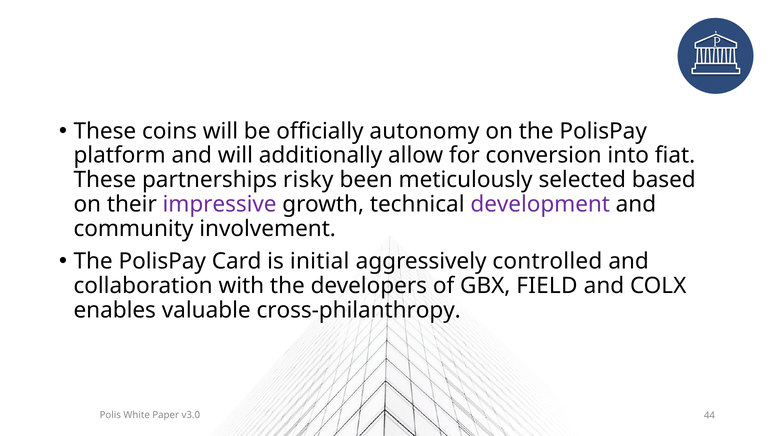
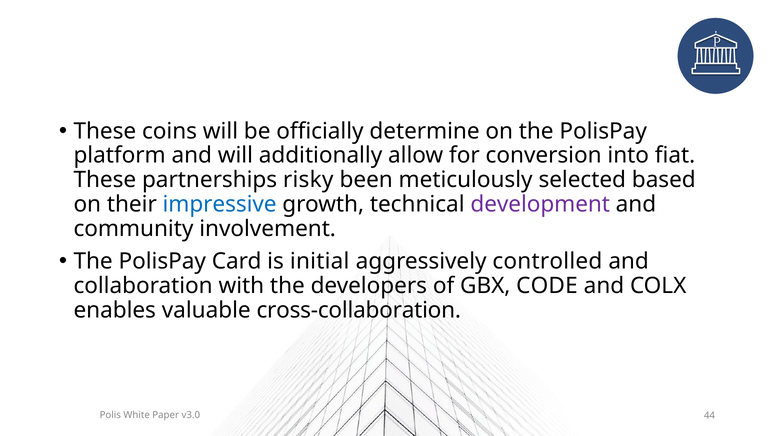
autonomy: autonomy -> determine (425, 131)
impressive colour: purple -> blue (220, 204)
FIELD: FIELD -> CODE (547, 285)
cross-philanthropy: cross-philanthropy -> cross-collaboration (359, 310)
